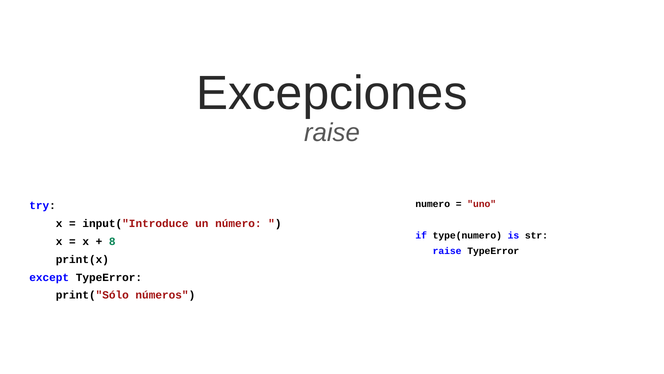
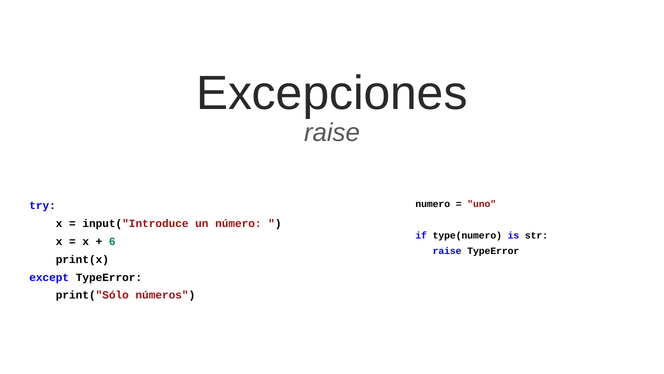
8: 8 -> 6 (112, 241)
